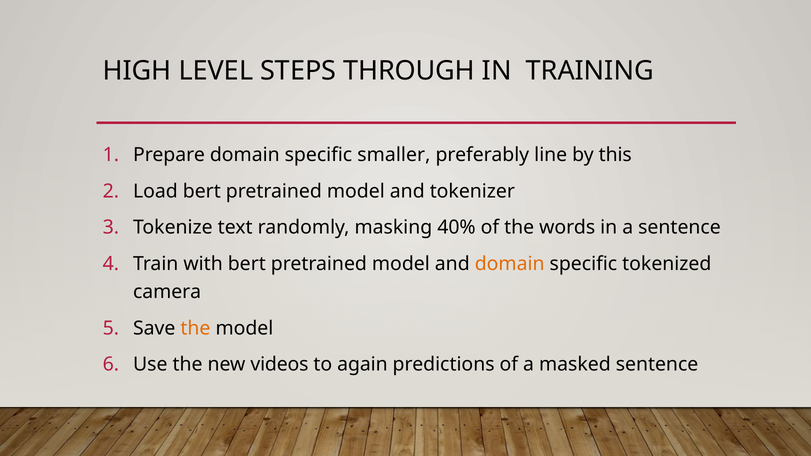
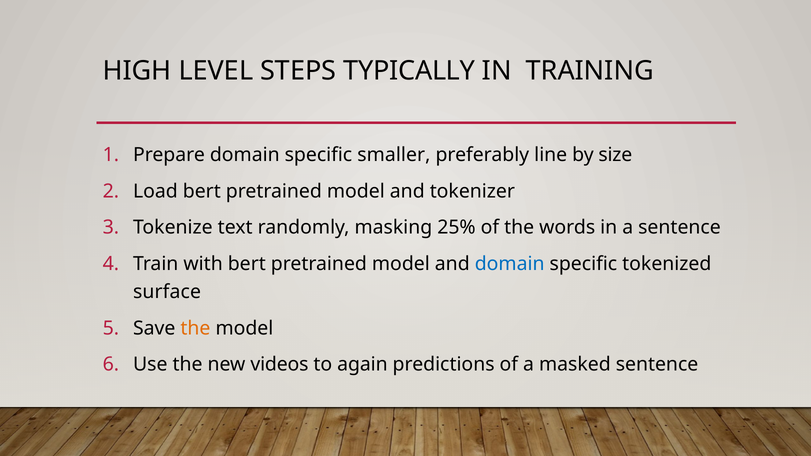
THROUGH: THROUGH -> TYPICALLY (409, 71)
this: this -> size (615, 155)
40%: 40% -> 25% (456, 228)
domain colour: orange -> blue (510, 264)
camera: camera -> surface (167, 292)
